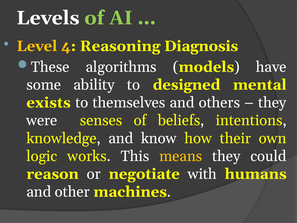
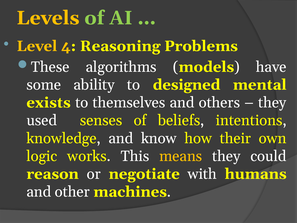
Levels colour: white -> yellow (48, 18)
Diagnosis: Diagnosis -> Problems (201, 46)
were: were -> used (42, 120)
